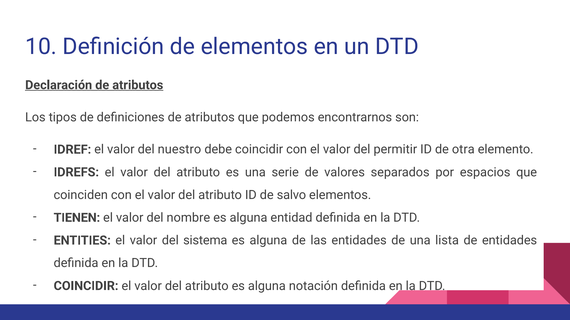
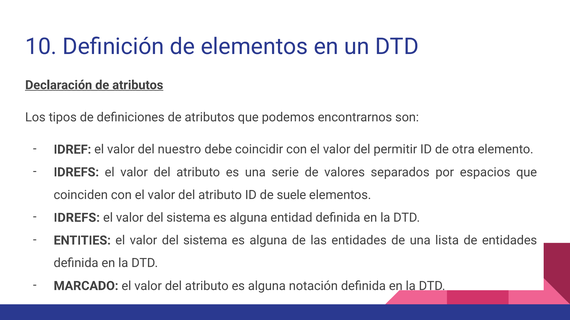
salvo: salvo -> suele (291, 195)
TIENEN: TIENEN -> IDREFS (77, 218)
nombre: nombre -> sistema (188, 218)
COINCIDIR: COINCIDIR -> MARCADO (86, 286)
